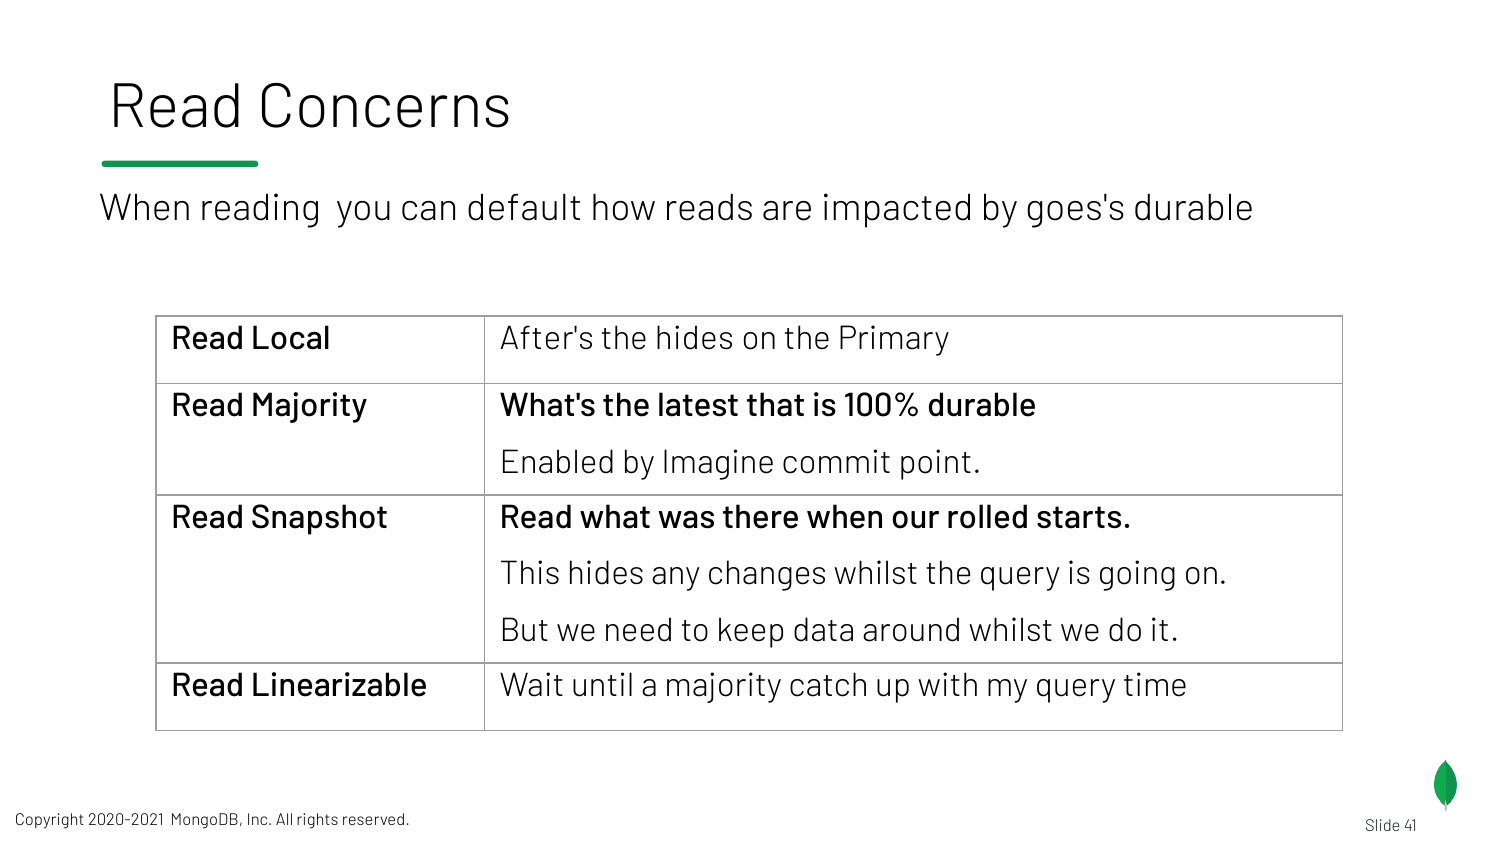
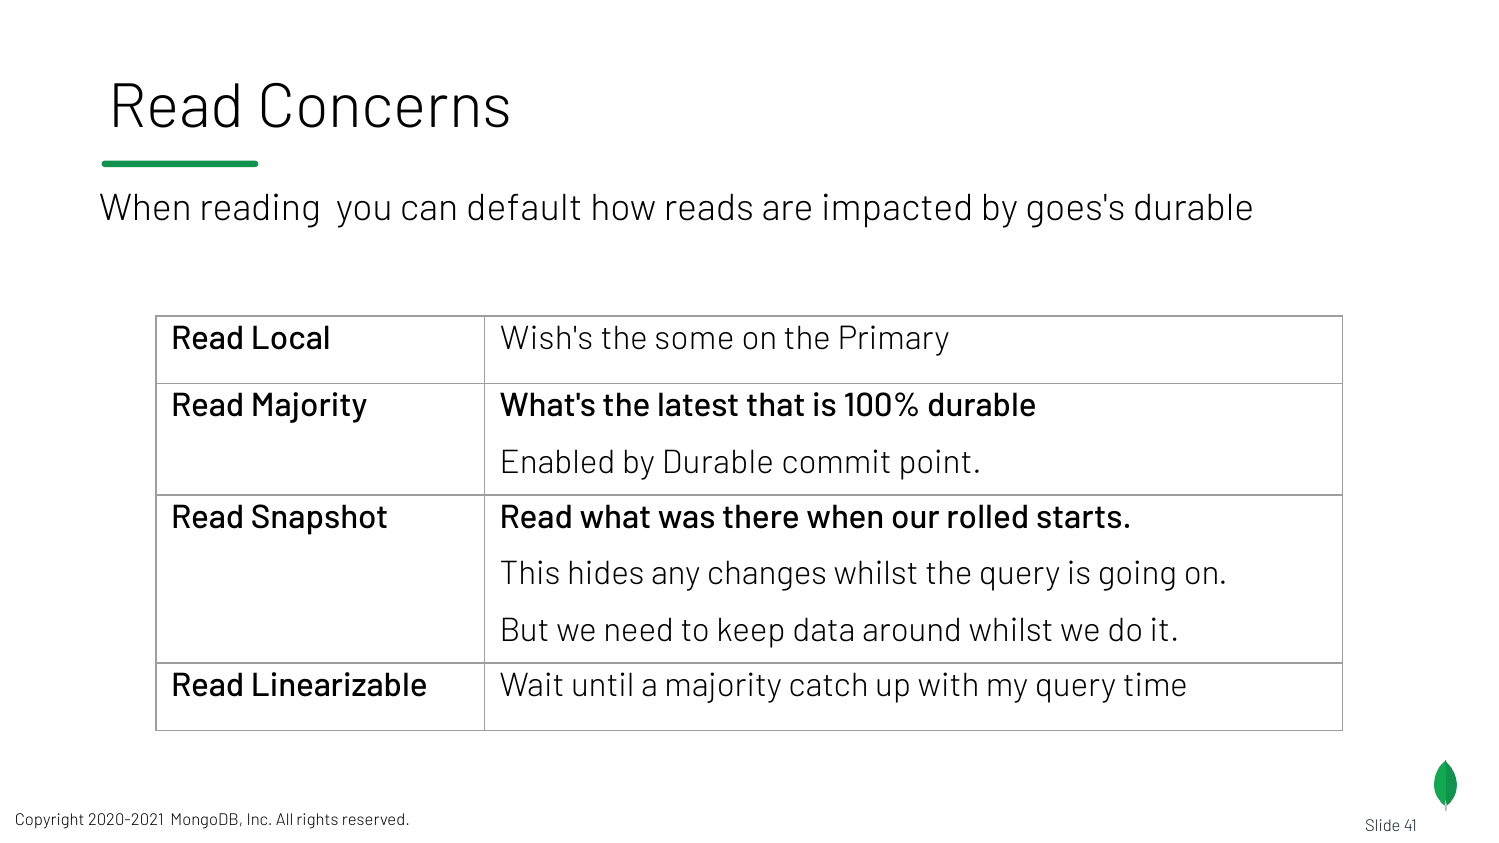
After's: After's -> Wish's (547, 338)
the hides: hides -> some (694, 338)
by Imagine: Imagine -> Durable (718, 462)
